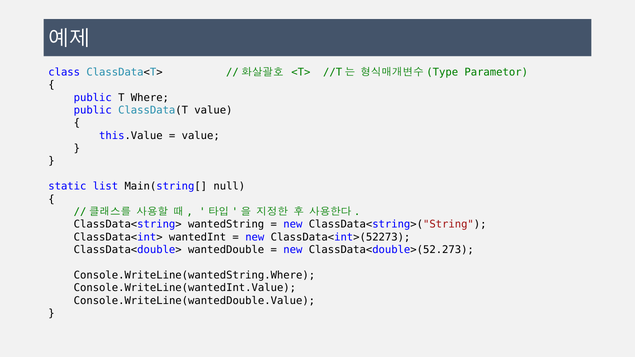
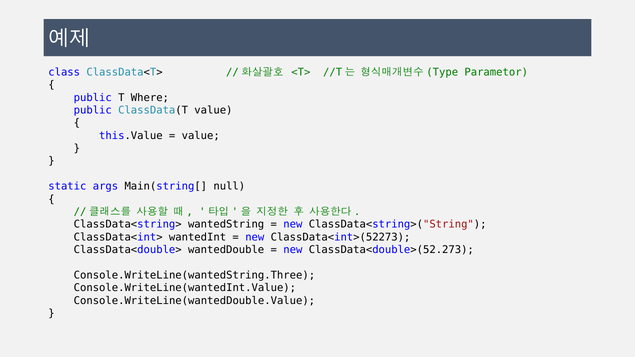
list: list -> args (105, 186)
Console.WriteLine(wantedString.Where: Console.WriteLine(wantedString.Where -> Console.WriteLine(wantedString.Three (194, 275)
